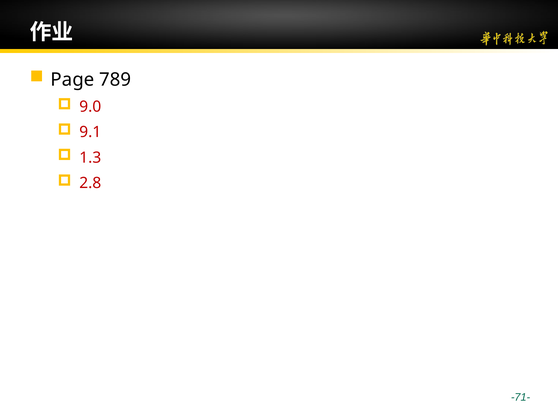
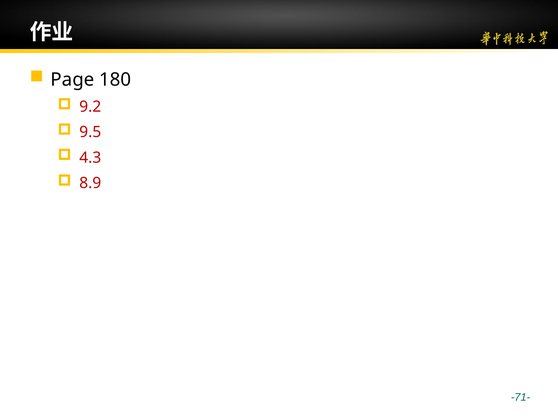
789: 789 -> 180 (115, 80)
9.0: 9.0 -> 9.2 (90, 107)
9.1: 9.1 -> 9.5 (90, 132)
1.3: 1.3 -> 4.3 (90, 157)
2.8: 2.8 -> 8.9 (90, 183)
